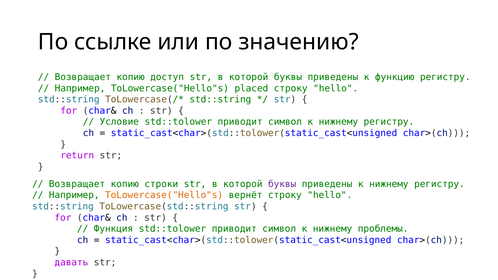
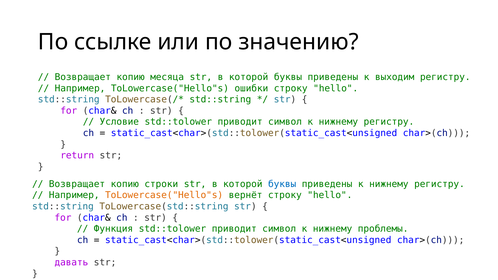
доступ: доступ -> месяца (167, 77)
функцию: функцию -> выходим (395, 77)
placed: placed -> ошибки (251, 88)
буквы colour: purple -> blue (282, 184)
